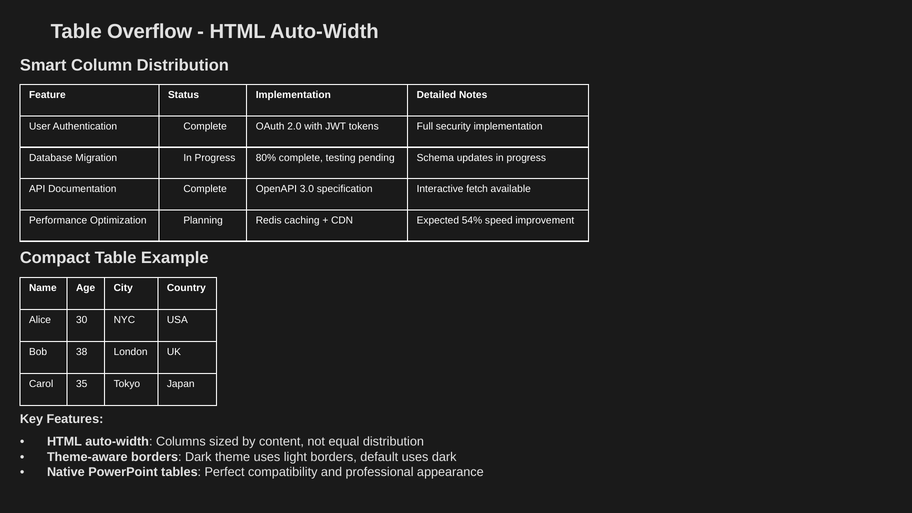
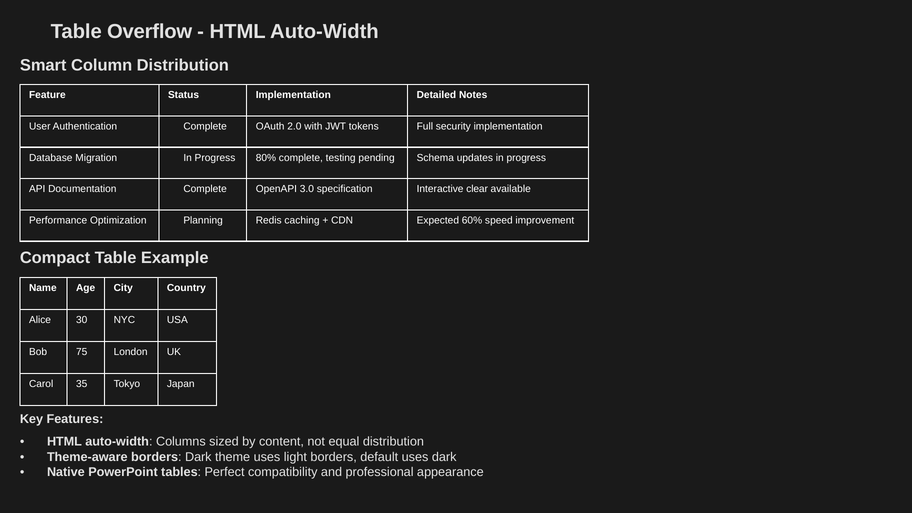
fetch: fetch -> clear (477, 189)
54%: 54% -> 60% (472, 220)
38: 38 -> 75 (82, 352)
